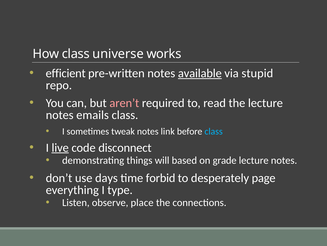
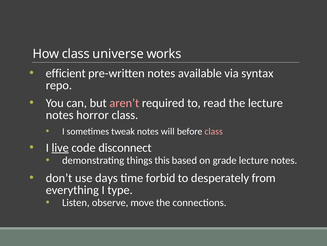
available underline: present -> none (200, 73)
stupid: stupid -> syntax (257, 73)
emails: emails -> horror (93, 115)
link: link -> will (168, 131)
class colour: light blue -> pink (214, 131)
will: will -> this (162, 160)
page: page -> from (264, 177)
place: place -> move (142, 202)
